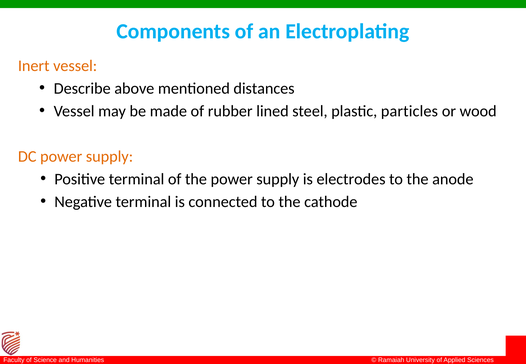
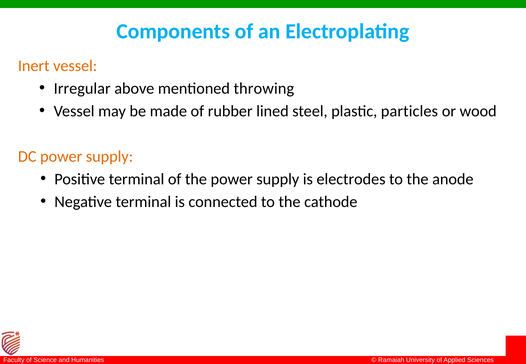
Describe: Describe -> Irregular (82, 88)
distances: distances -> throwing (264, 88)
